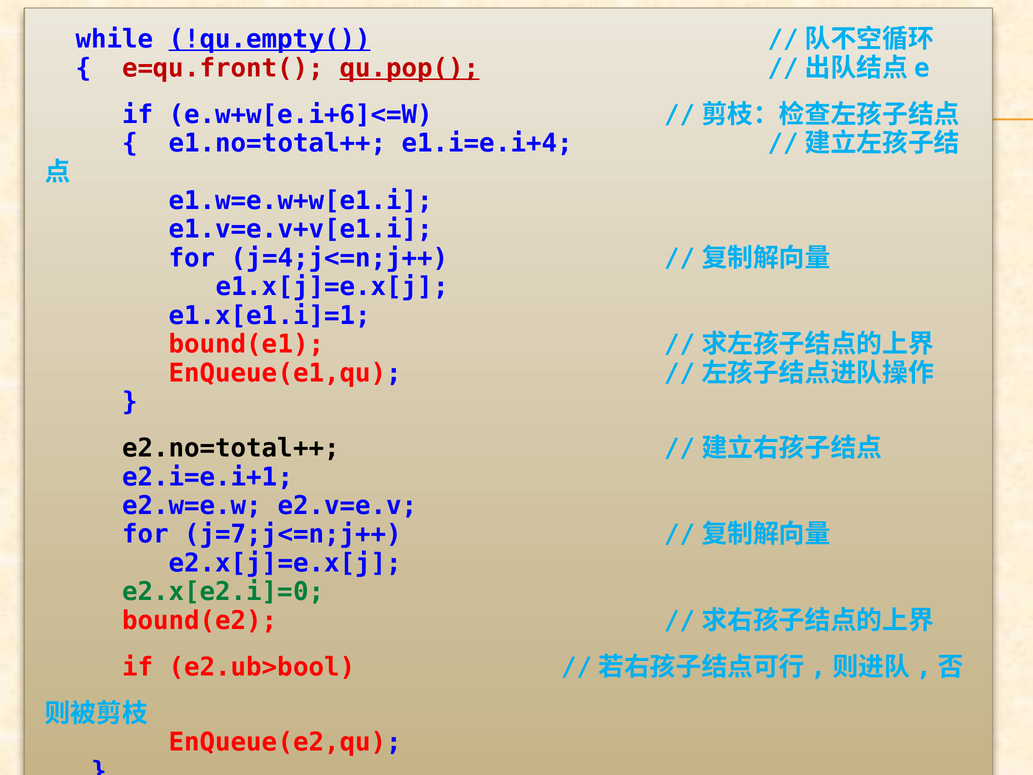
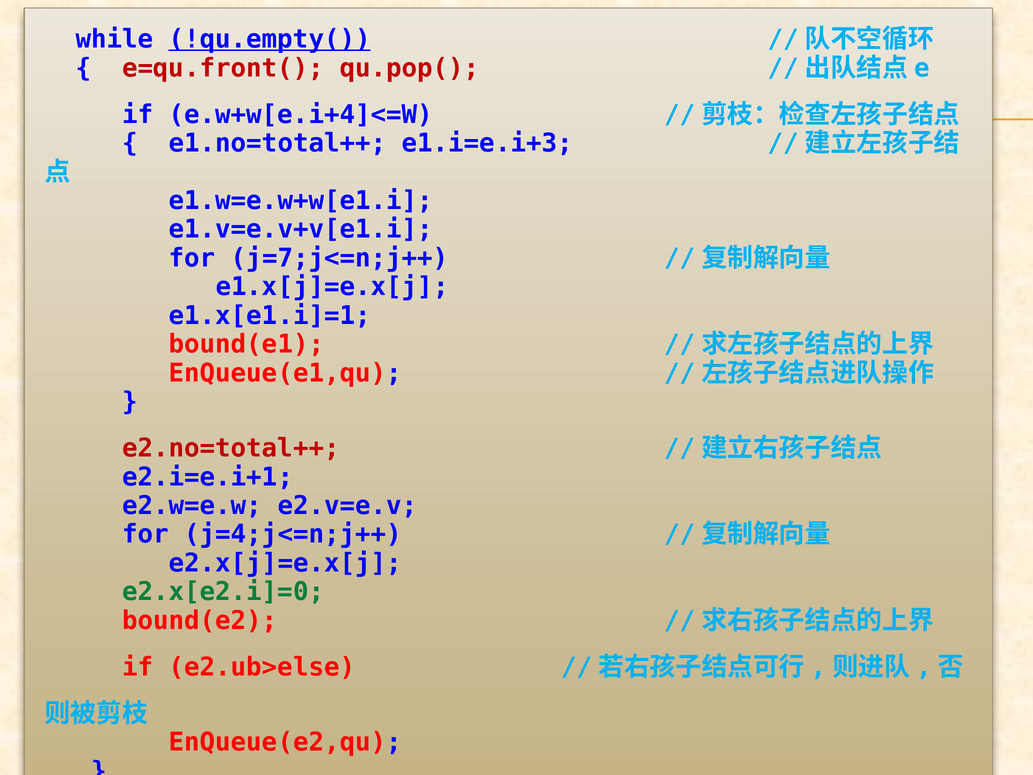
qu.pop( underline: present -> none (409, 68)
e.w+w[e.i+6]<=W: e.w+w[e.i+6]<=W -> e.w+w[e.i+4]<=W (301, 115)
e1.i=e.i+4: e1.i=e.i+4 -> e1.i=e.i+3 (487, 143)
j=4;j<=n;j++: j=4;j<=n;j++ -> j=7;j<=n;j++ (340, 258)
e2.no=total++ colour: black -> red (231, 448)
j=7;j<=n;j++: j=7;j<=n;j++ -> j=4;j<=n;j++ (293, 534)
e2.ub>bool: e2.ub>bool -> e2.ub>else (262, 667)
